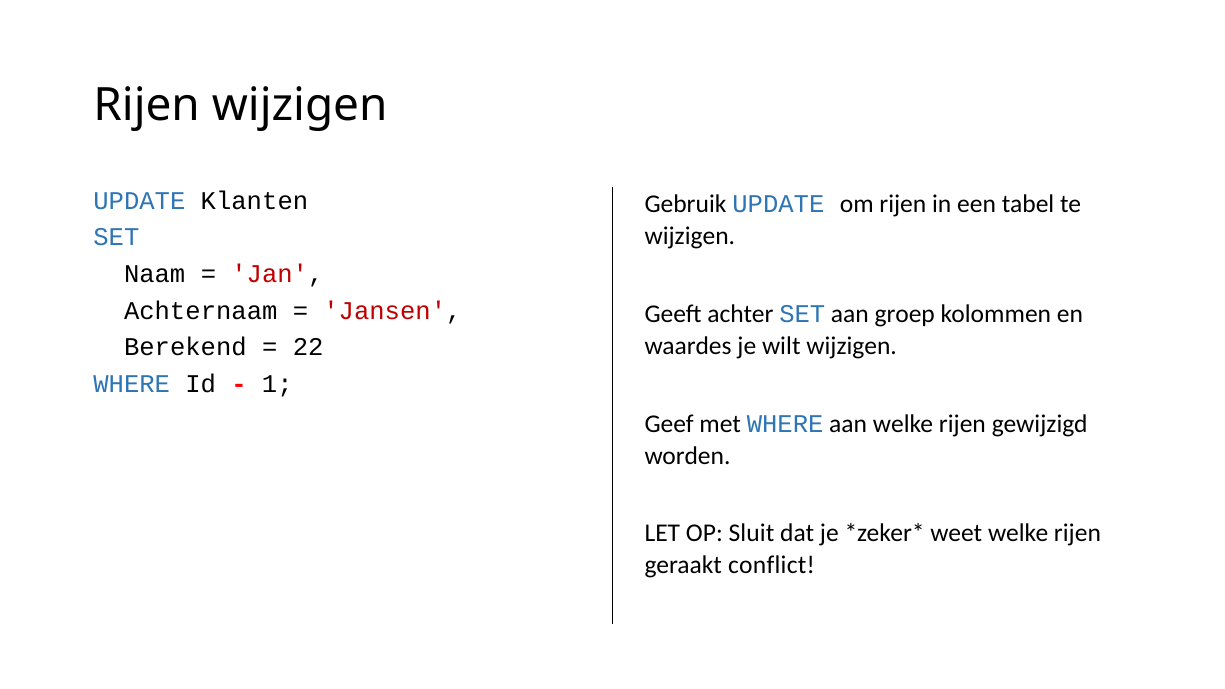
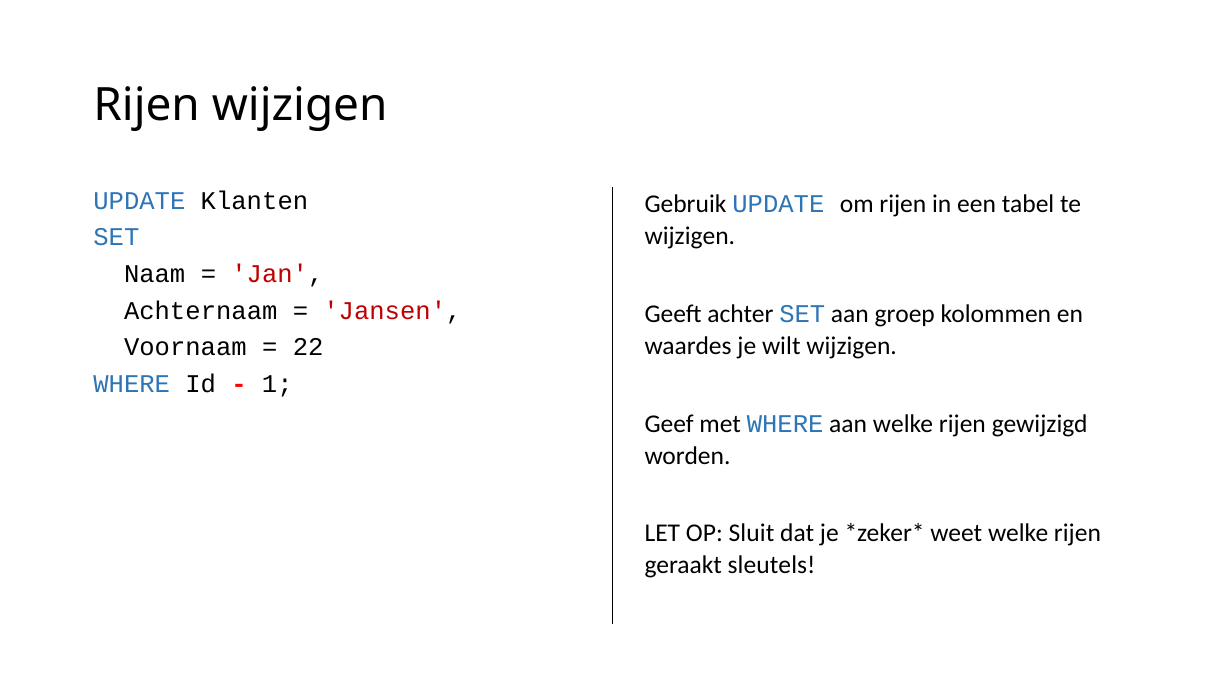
Berekend: Berekend -> Voornaam (185, 347)
conflict: conflict -> sleutels (772, 565)
